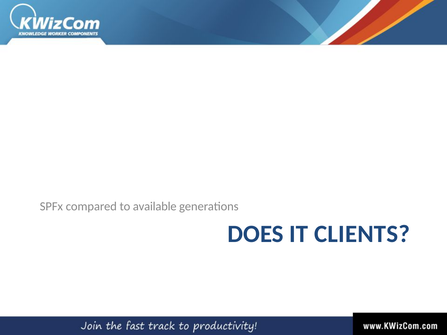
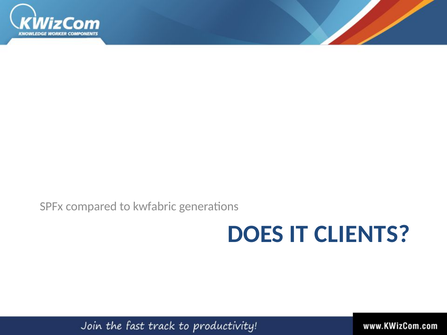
available: available -> kwfabric (155, 207)
